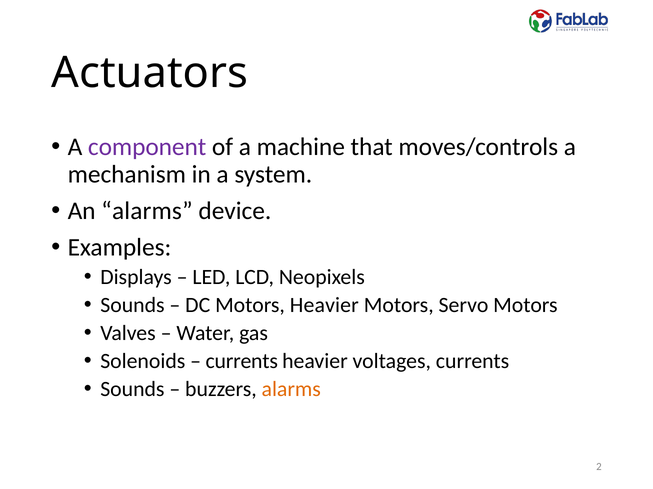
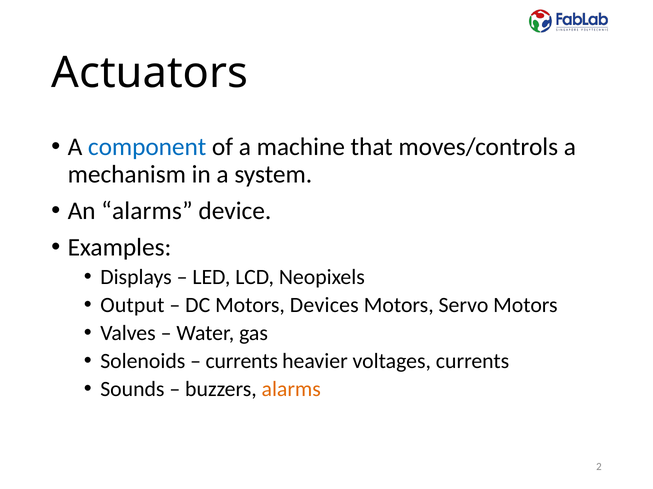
component colour: purple -> blue (147, 147)
Sounds: Sounds -> Output (132, 306)
Motors Heavier: Heavier -> Devices (324, 306)
